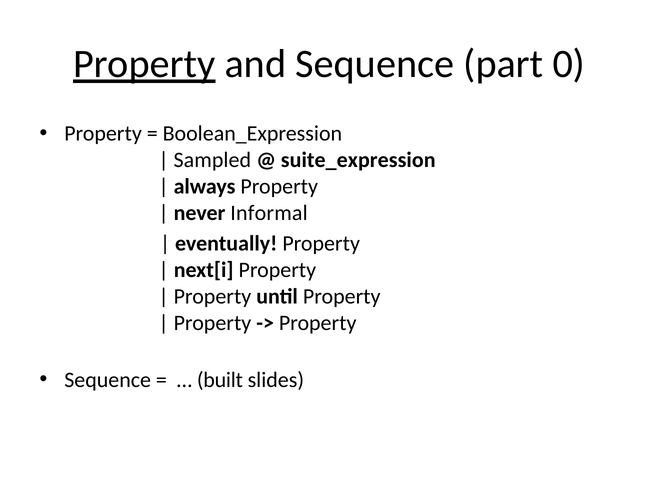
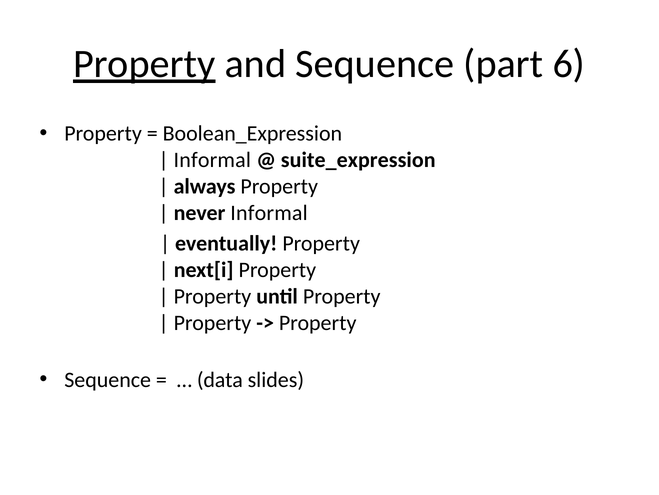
0: 0 -> 6 (569, 64)
Sampled: Sampled -> Informal (212, 160)
built: built -> data (220, 379)
